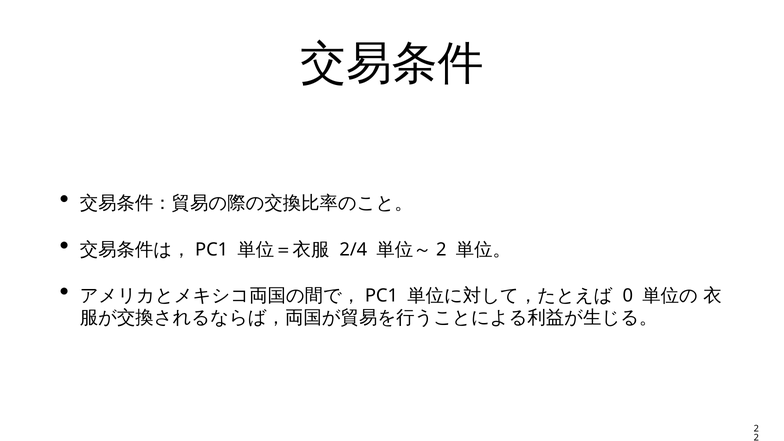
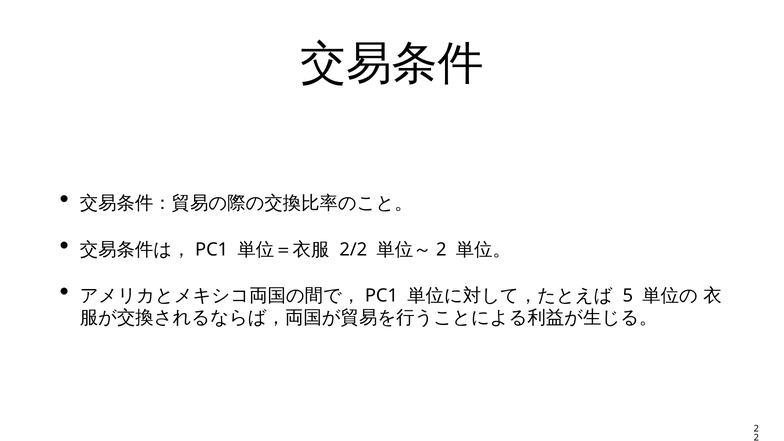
2/4: 2/4 -> 2/2 (353, 250)
0: 0 -> 5 (628, 296)
